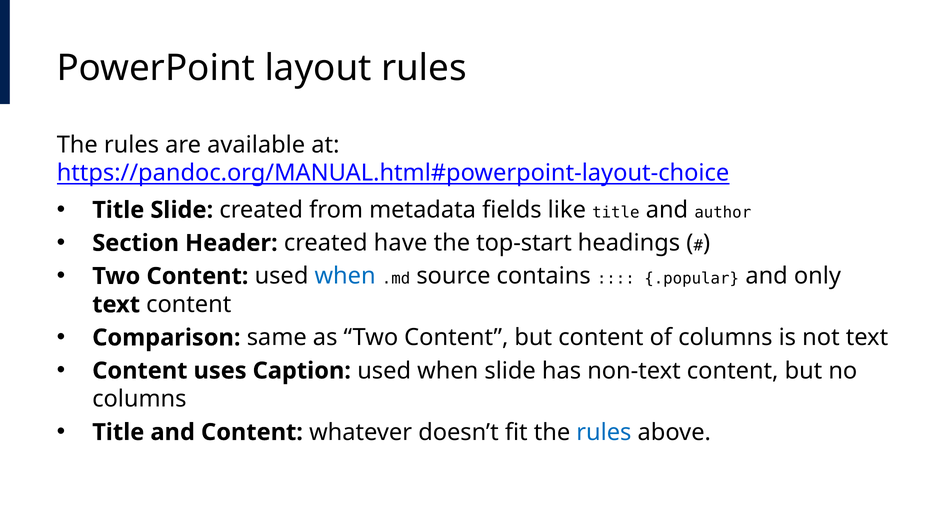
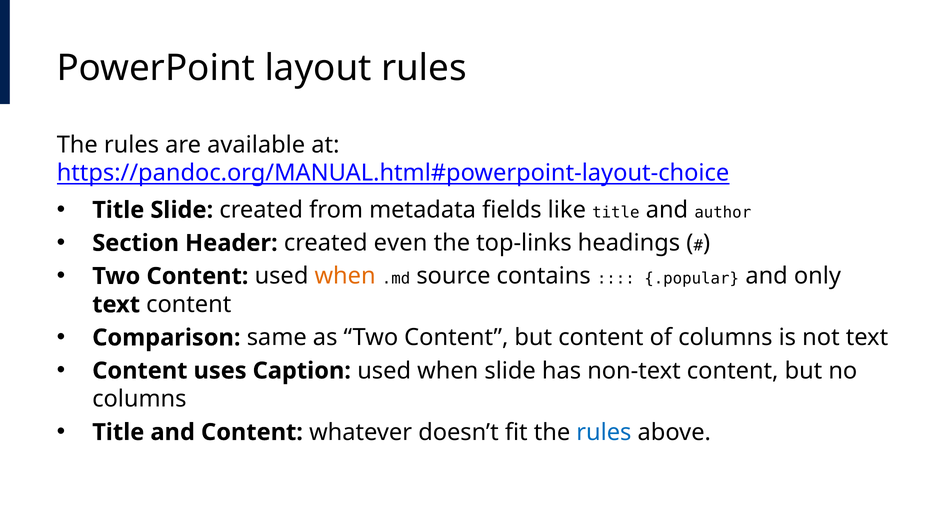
have: have -> even (401, 243)
top-start: top-start -> top-links (524, 243)
when colour: blue -> orange (345, 276)
